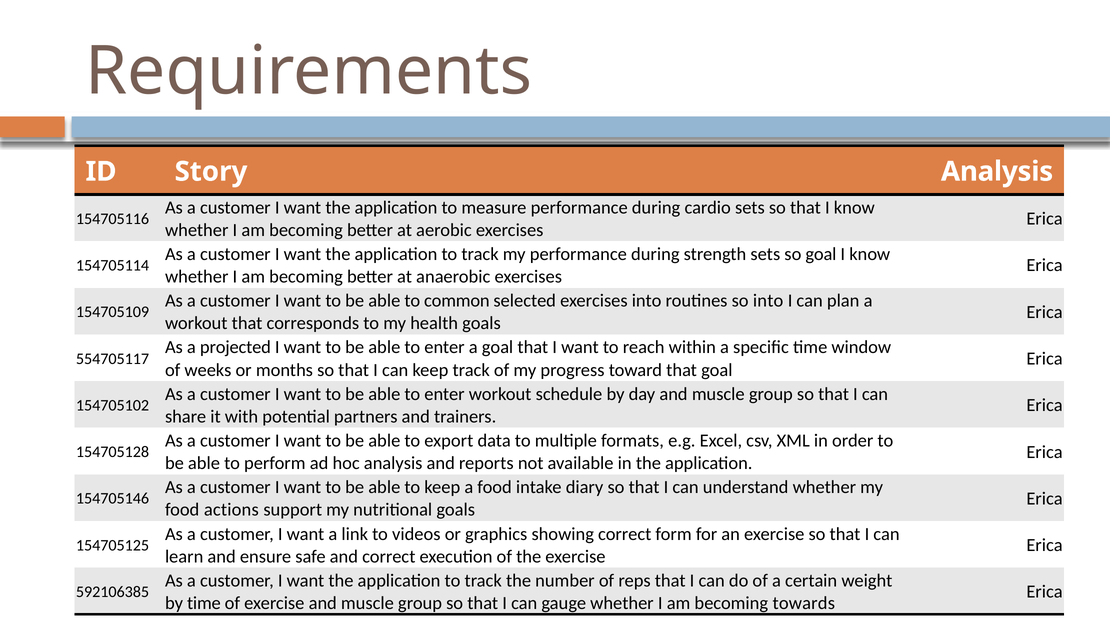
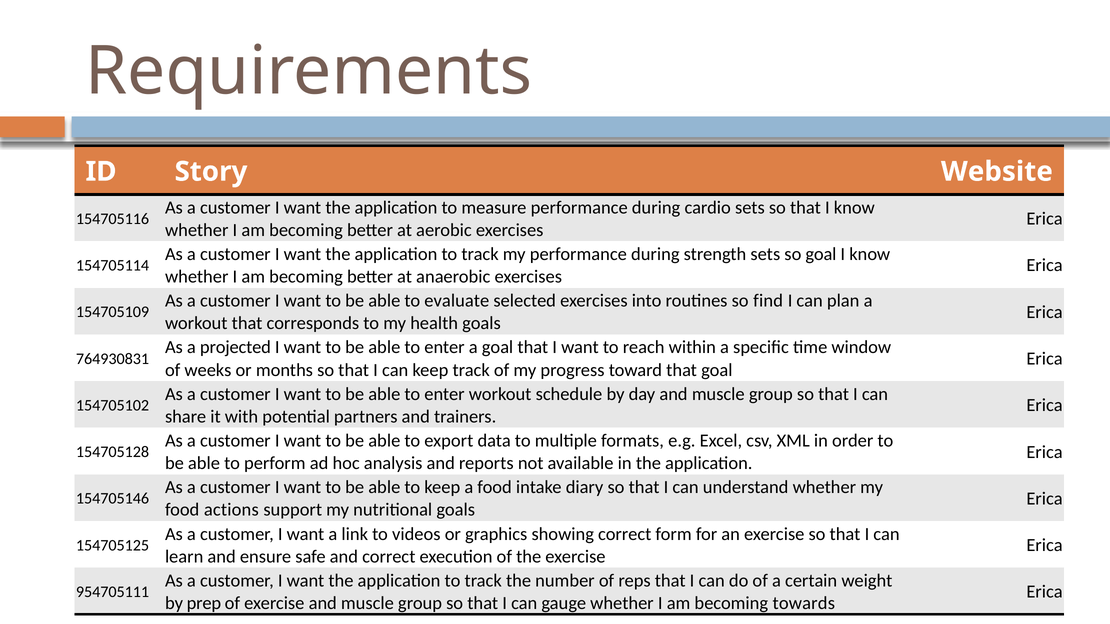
Story Analysis: Analysis -> Website (997, 172)
common: common -> evaluate (457, 301)
so into: into -> find (768, 301)
554705117: 554705117 -> 764930831 (113, 359)
592106385: 592106385 -> 954705111 (113, 592)
by time: time -> prep (204, 604)
